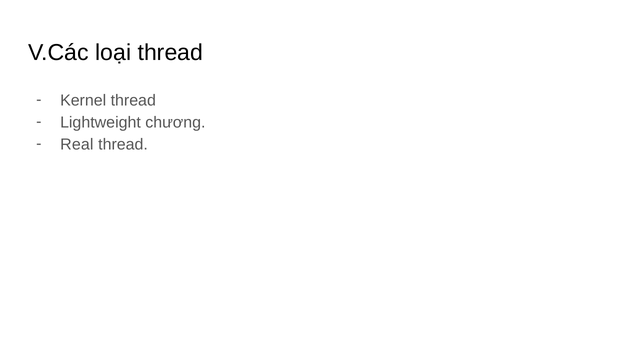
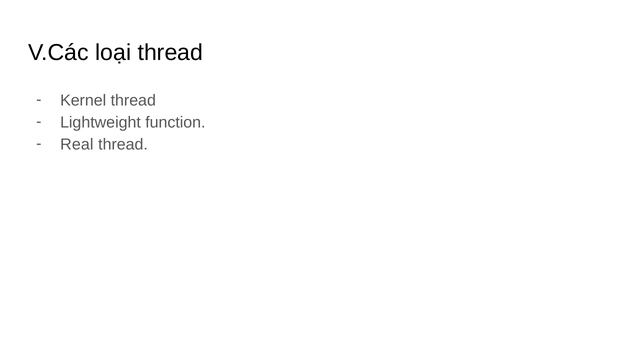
chương: chương -> function (175, 123)
